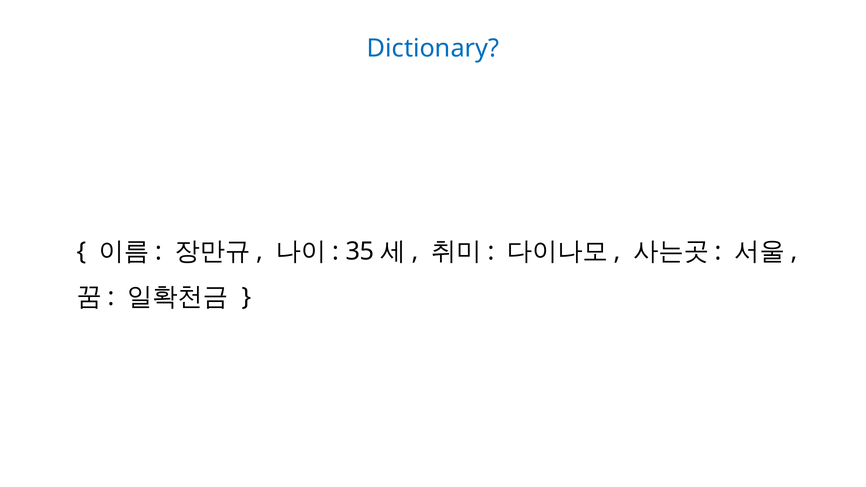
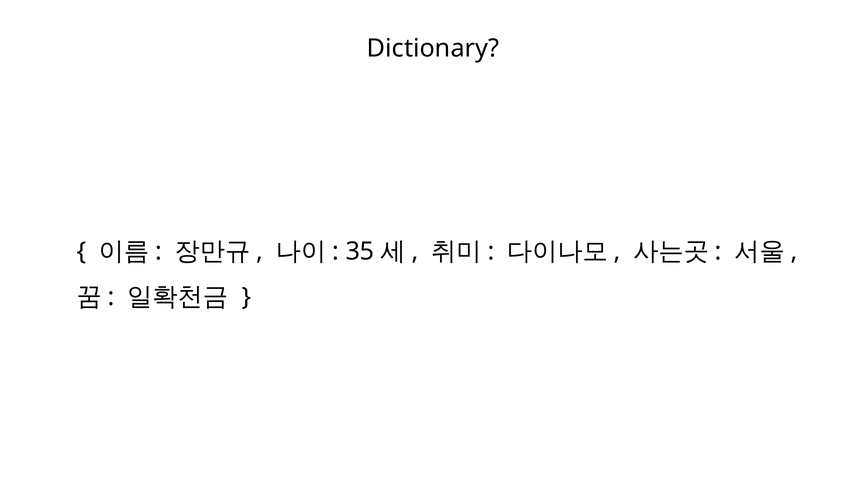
Dictionary colour: blue -> black (433, 48)
